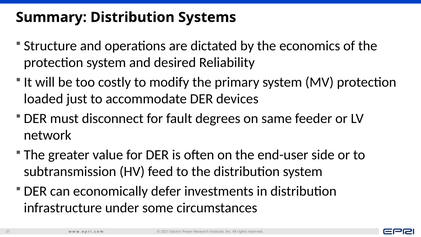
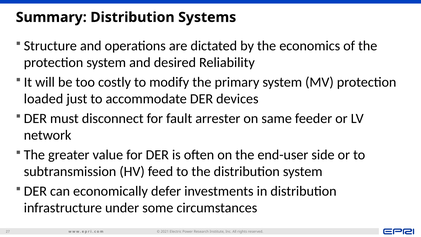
degrees: degrees -> arrester (218, 118)
